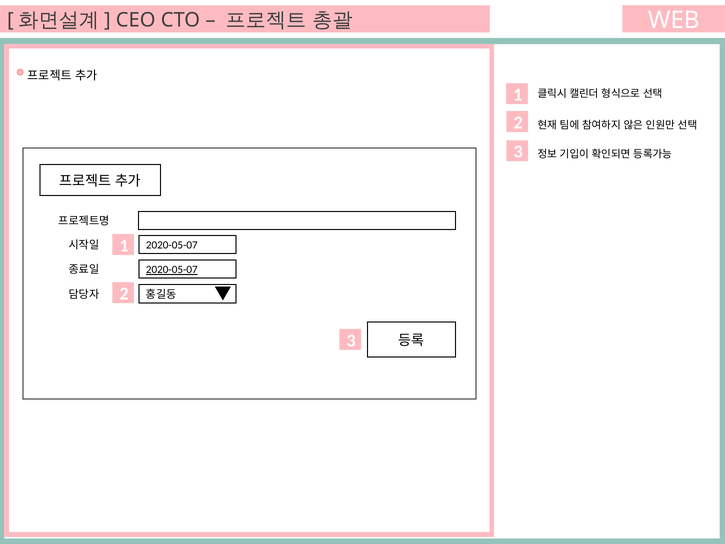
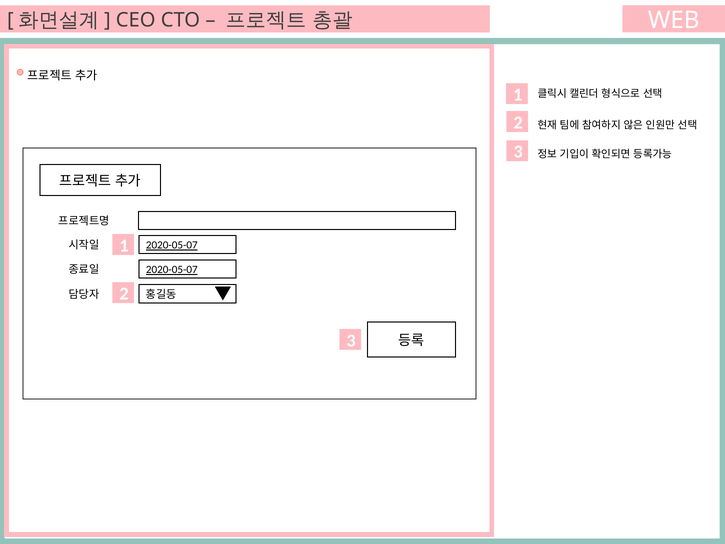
2020-05-07 underline: none -> present (172, 245)
